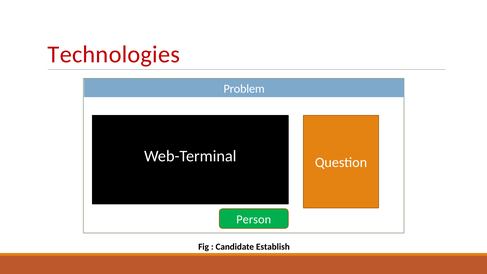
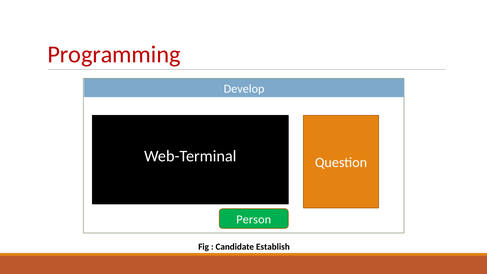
Technologies: Technologies -> Programming (114, 55)
Problem: Problem -> Develop (244, 89)
